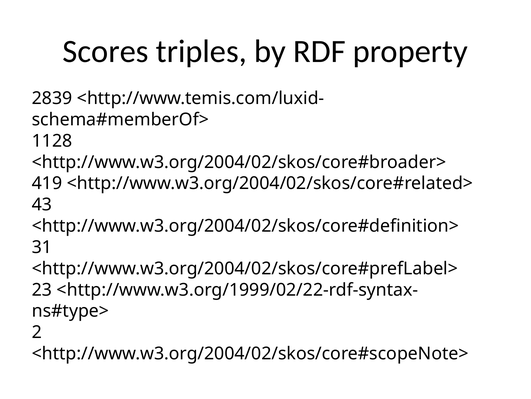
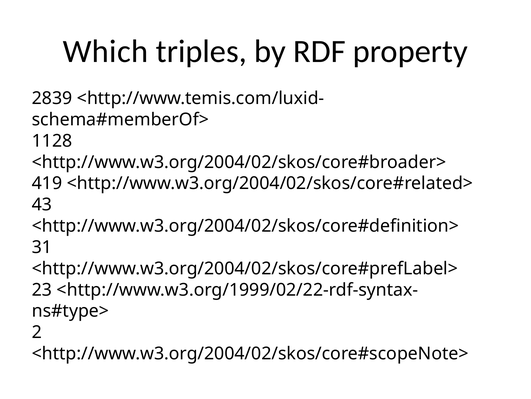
Scores: Scores -> Which (105, 51)
